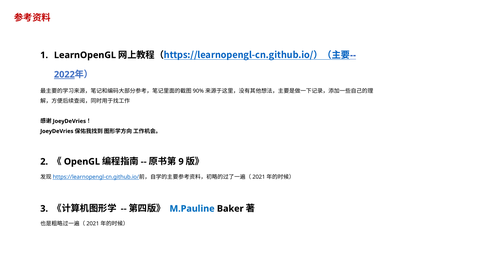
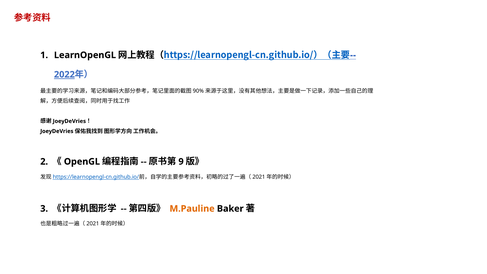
M.Pauline colour: blue -> orange (192, 209)
